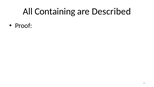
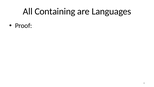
Described: Described -> Languages (111, 11)
